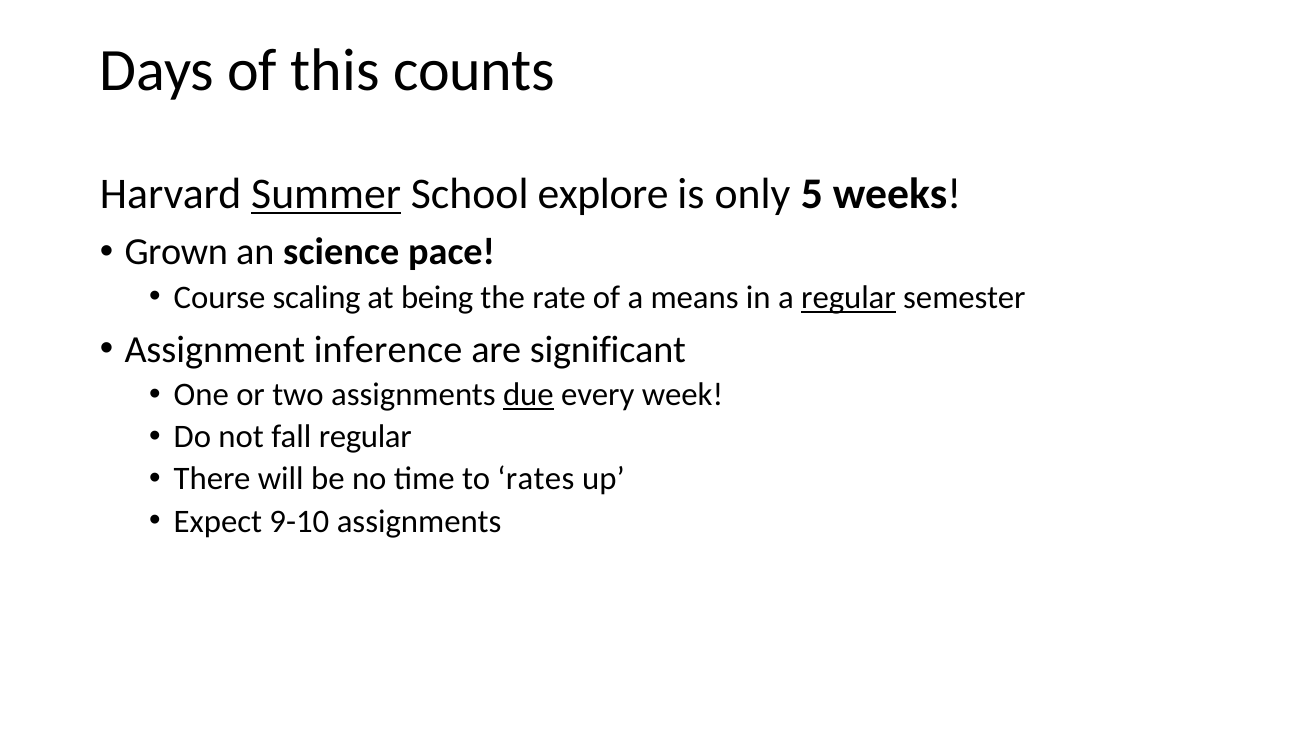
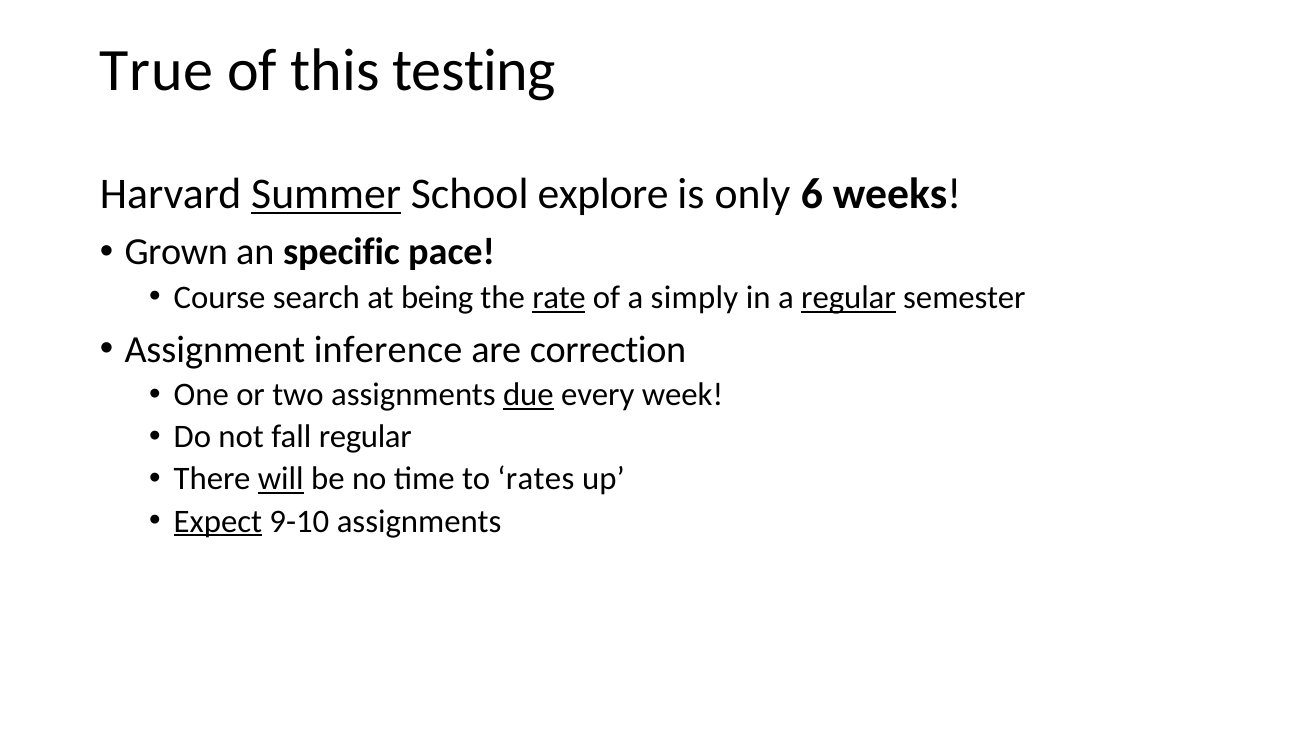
Days: Days -> True (156, 71)
counts: counts -> testing (474, 71)
5: 5 -> 6 (812, 194)
science: science -> specific (341, 252)
scaling: scaling -> search (316, 297)
rate underline: none -> present (559, 297)
means: means -> simply (694, 297)
significant: significant -> correction (608, 349)
will underline: none -> present (281, 479)
Expect underline: none -> present (218, 521)
